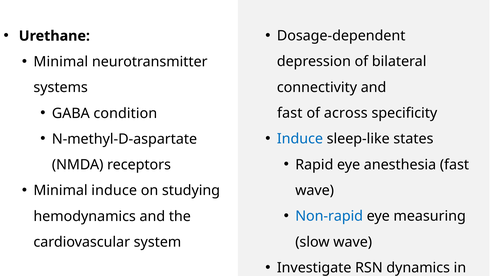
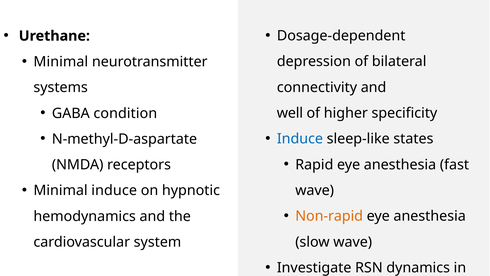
fast: fast -> well (290, 113)
across: across -> higher (346, 113)
studying: studying -> hypnotic (191, 190)
Non-rapid colour: blue -> orange (329, 216)
measuring: measuring -> anesthesia (430, 216)
